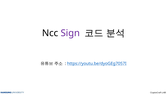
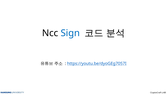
Sign colour: purple -> blue (70, 33)
